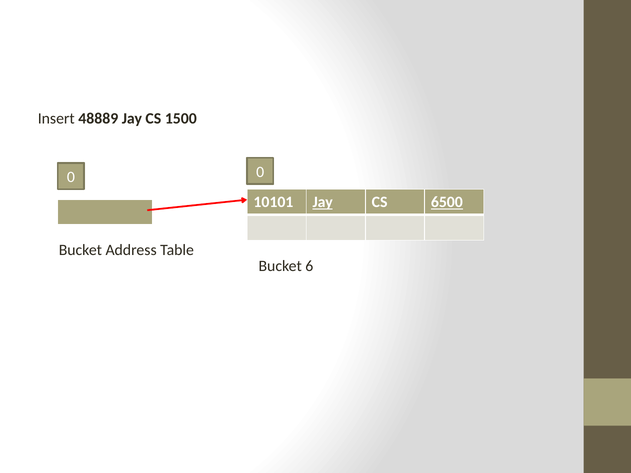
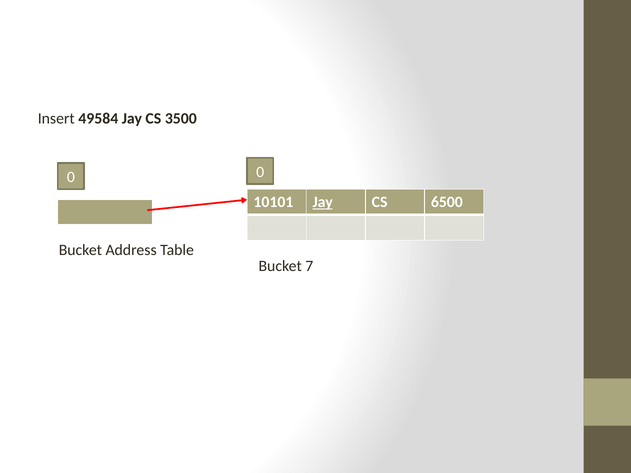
48889: 48889 -> 49584 (98, 119)
1500: 1500 -> 3500 (181, 119)
6500 underline: present -> none (447, 202)
6: 6 -> 7 (309, 266)
